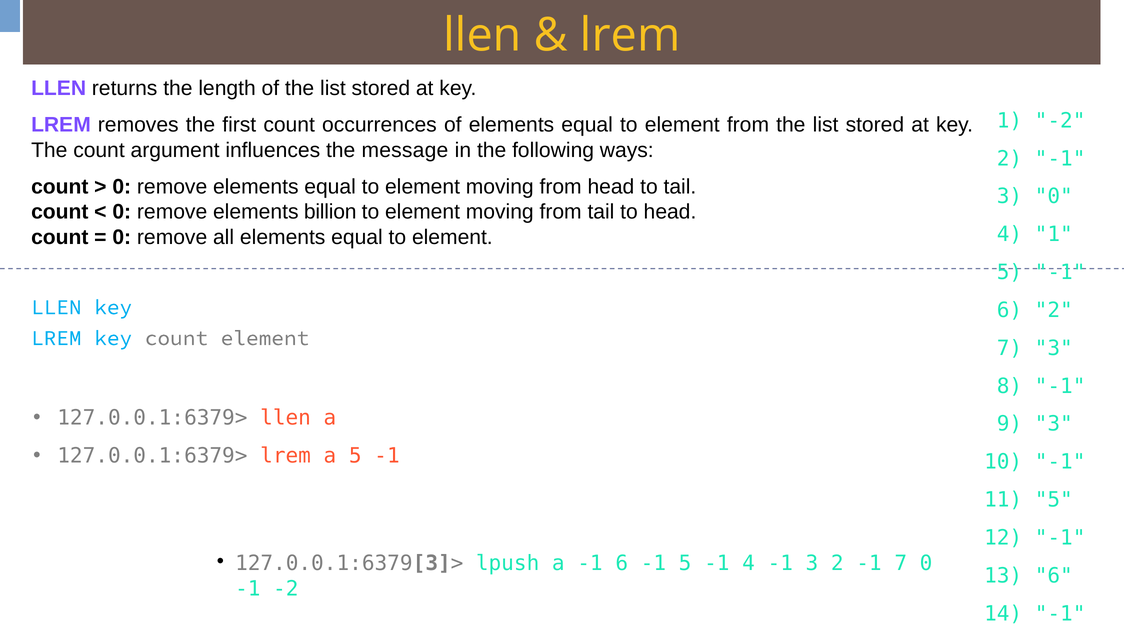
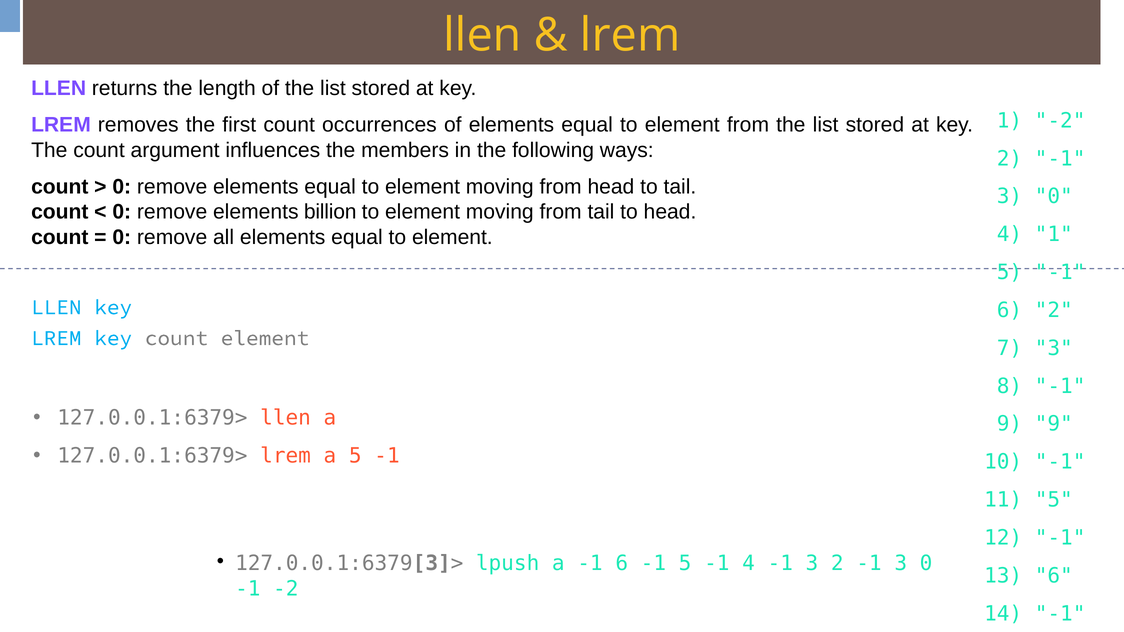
message: message -> members (405, 150)
9 3: 3 -> 9 (1054, 424)
3 2 -1 7: 7 -> 3 (901, 563)
